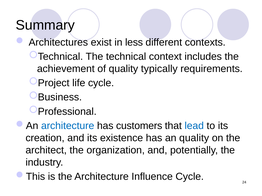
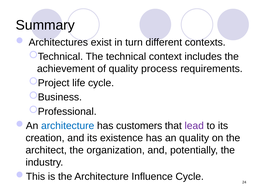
less: less -> turn (134, 42)
typically: typically -> process (159, 69)
lead colour: blue -> purple (194, 126)
